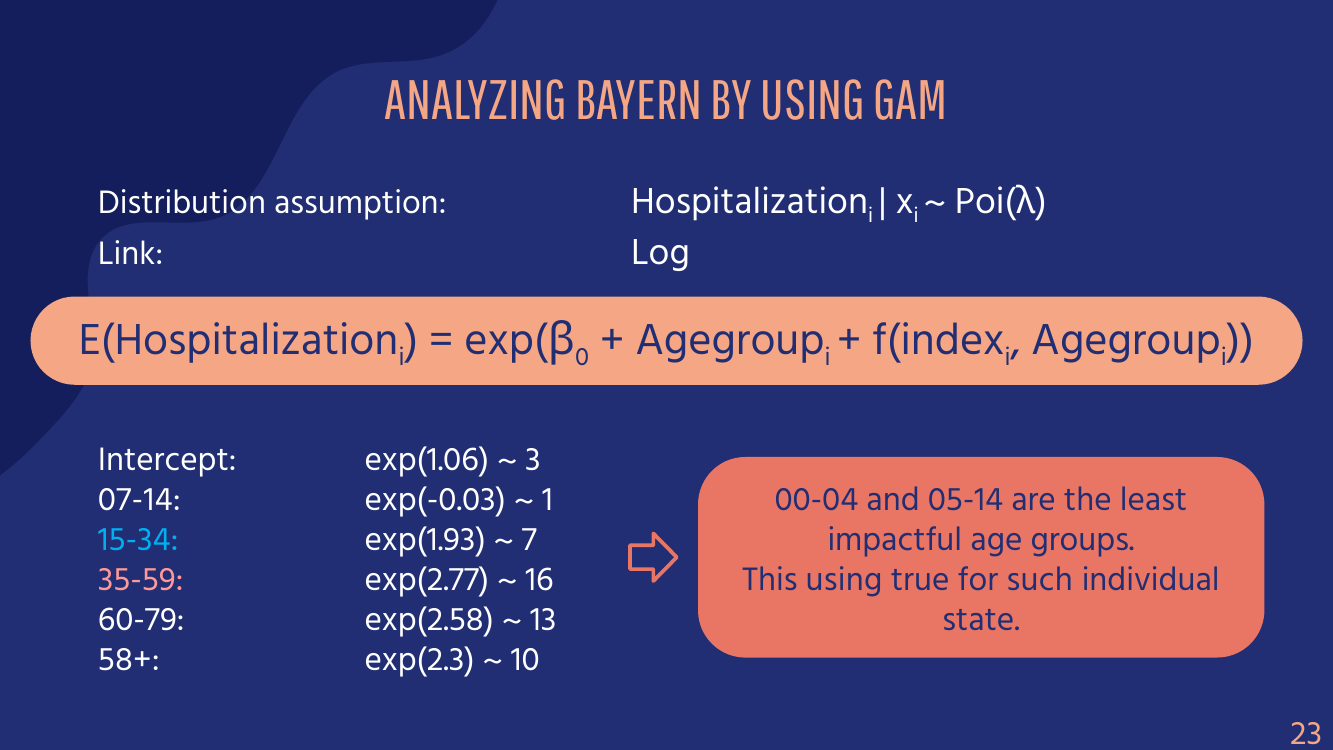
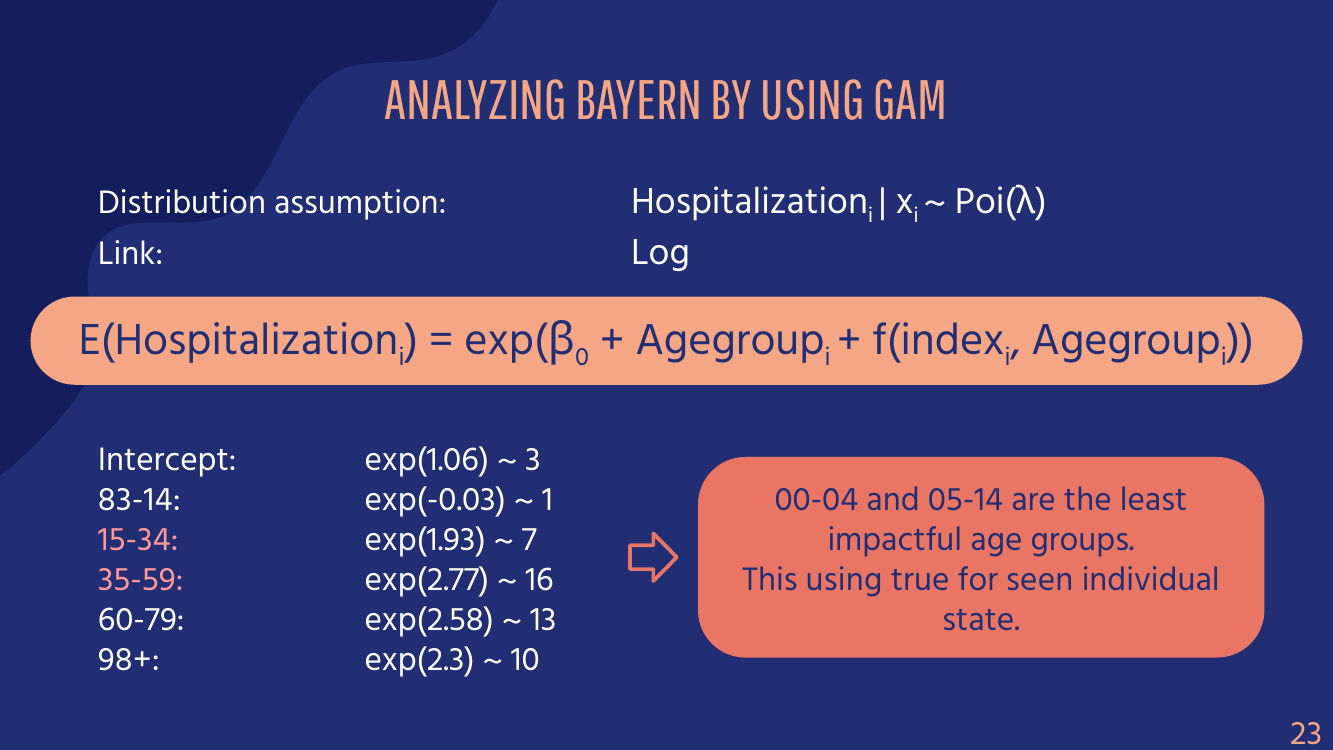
07-14: 07-14 -> 83-14 (139, 499)
15-34 colour: light blue -> pink (138, 539)
such: such -> seen (1040, 579)
58+: 58+ -> 98+ (129, 659)
